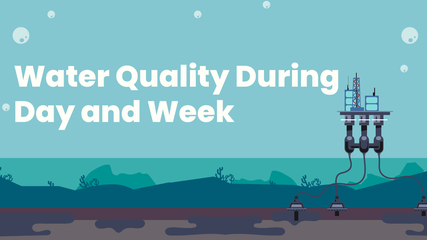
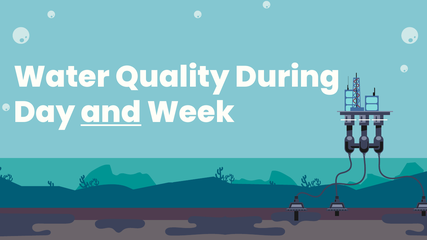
and underline: none -> present (111, 113)
